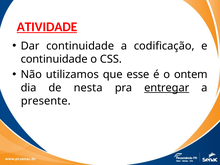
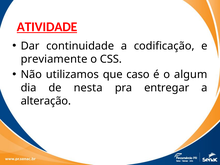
continuidade: continuidade -> previamente (54, 59)
esse: esse -> caso (138, 75)
ontem: ontem -> algum (191, 75)
entregar underline: present -> none (167, 88)
presente: presente -> alteração (46, 101)
